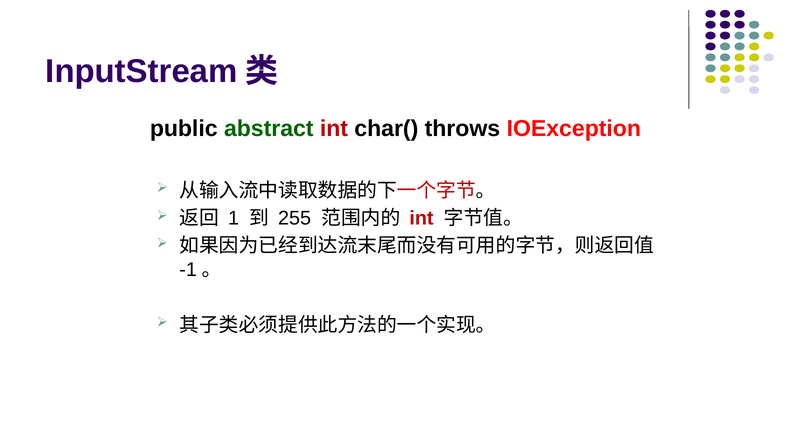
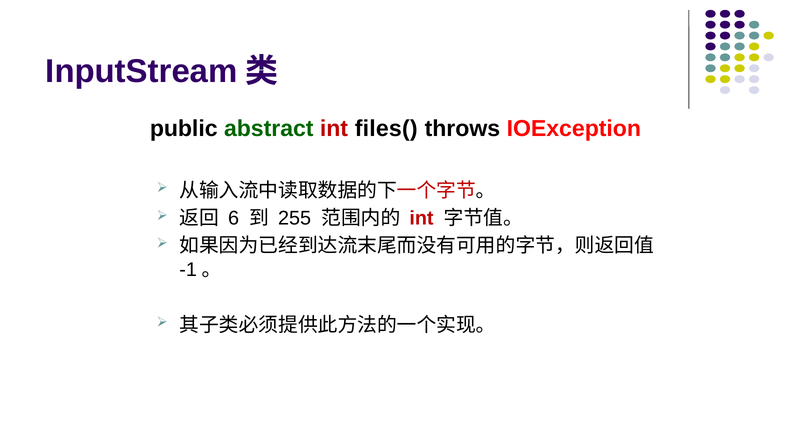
char(: char( -> files( (386, 129)
1: 1 -> 6 (234, 218)
